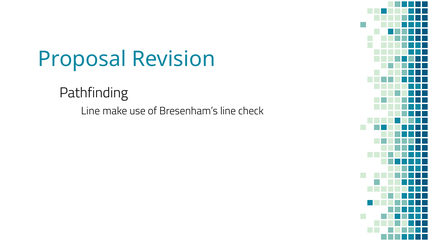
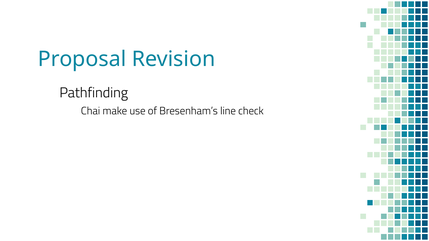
Line: Line -> Chai (91, 111)
